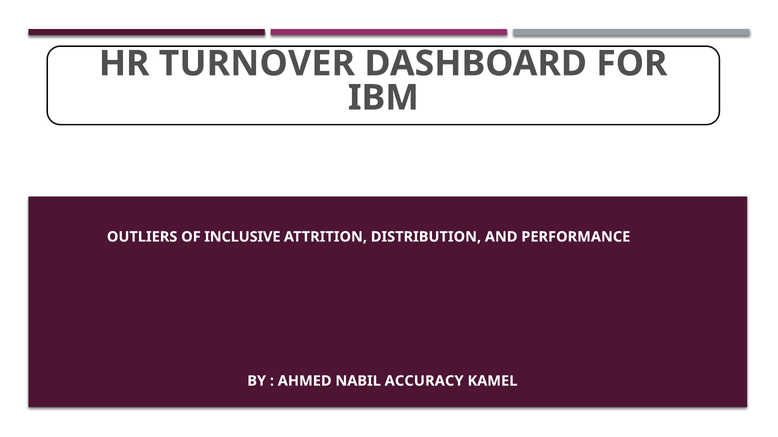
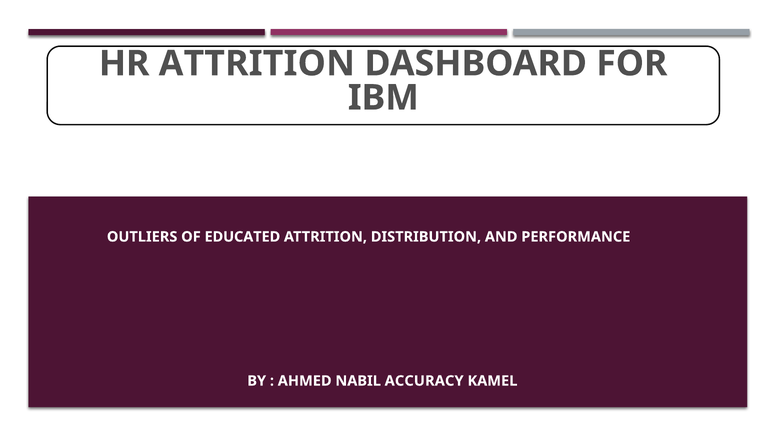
HR TURNOVER: TURNOVER -> ATTRITION (257, 64)
INCLUSIVE: INCLUSIVE -> EDUCATED (242, 237)
